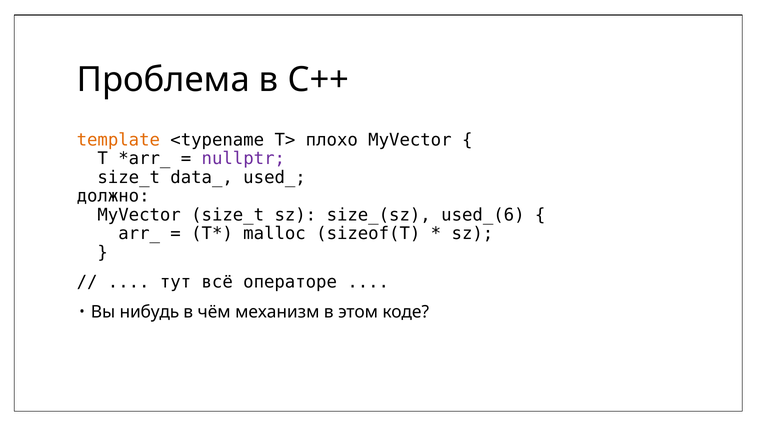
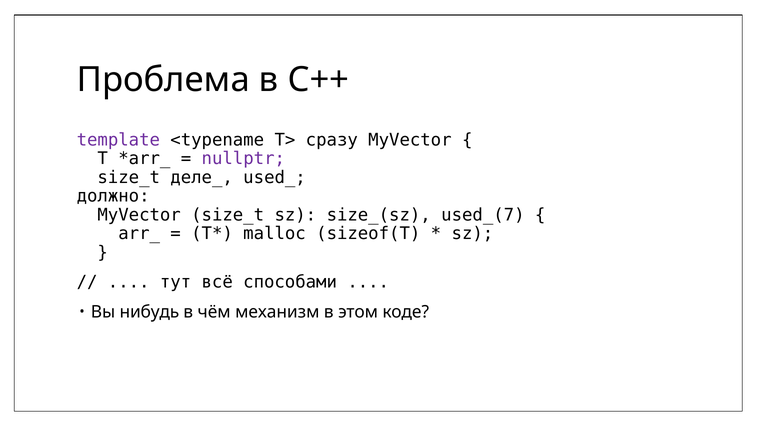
template colour: orange -> purple (118, 140)
плохо: плохо -> сразу (332, 140)
data_: data_ -> деле_ (202, 177)
used_(6: used_(6 -> used_(7 (483, 215)
операторе: операторе -> способами (290, 282)
